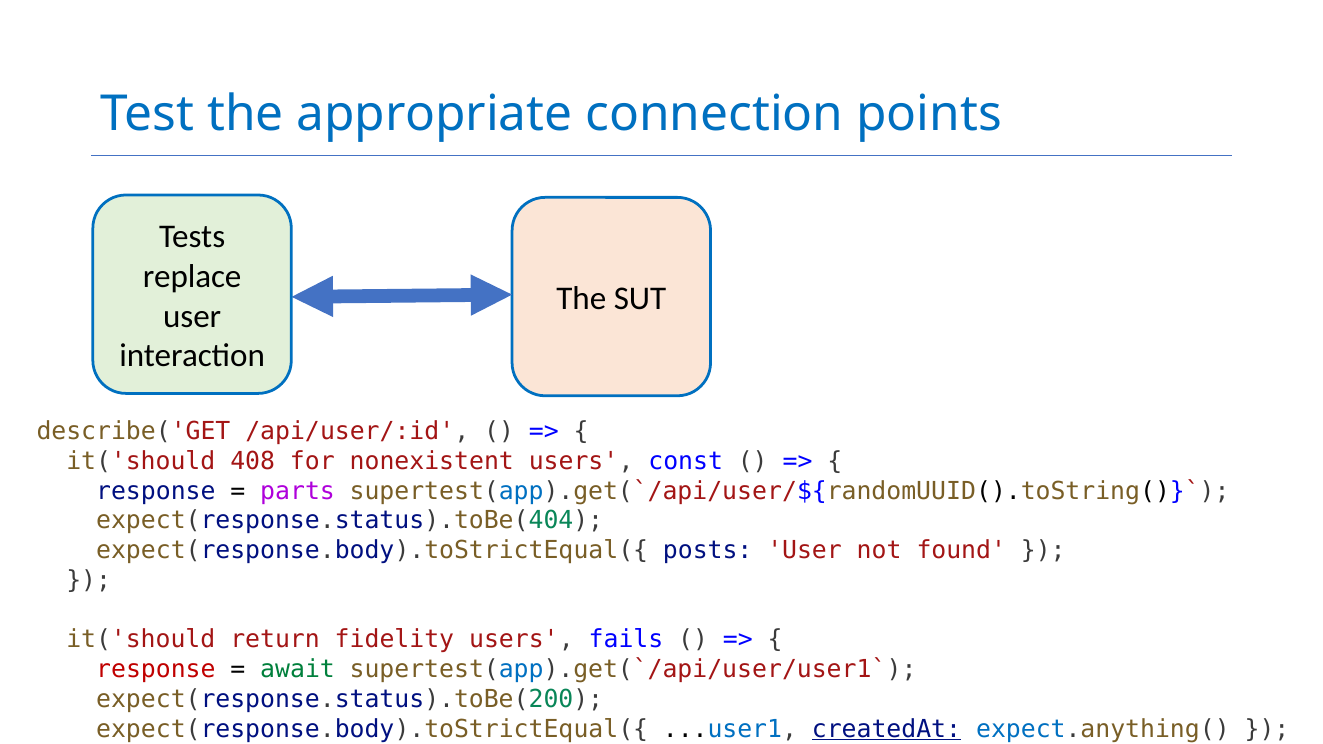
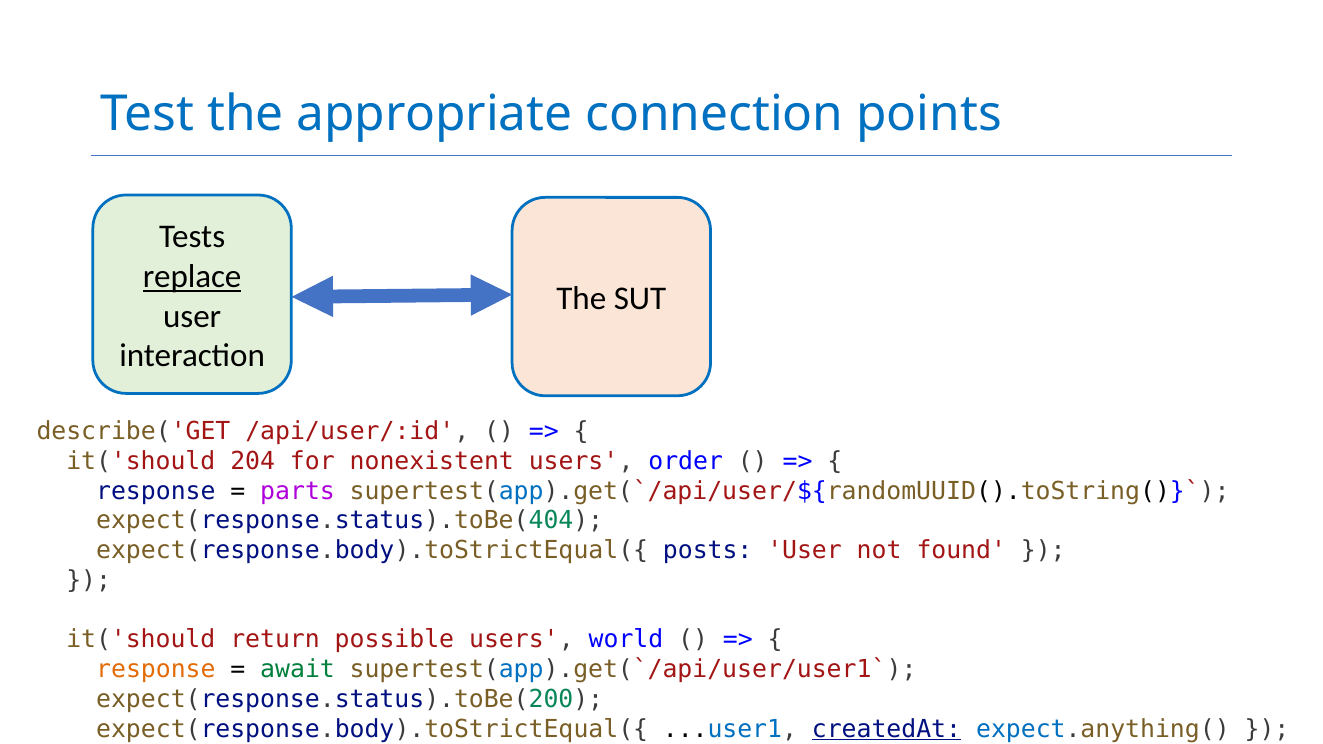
replace underline: none -> present (192, 277)
408: 408 -> 204 (253, 461)
const: const -> order (686, 461)
fidelity: fidelity -> possible (394, 640)
fails: fails -> world (626, 640)
response colour: red -> orange (156, 670)
